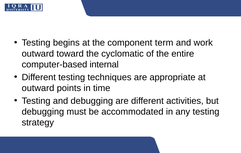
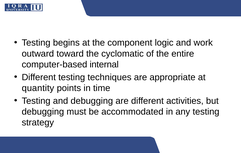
term: term -> logic (164, 43)
outward: outward -> quantity (38, 88)
